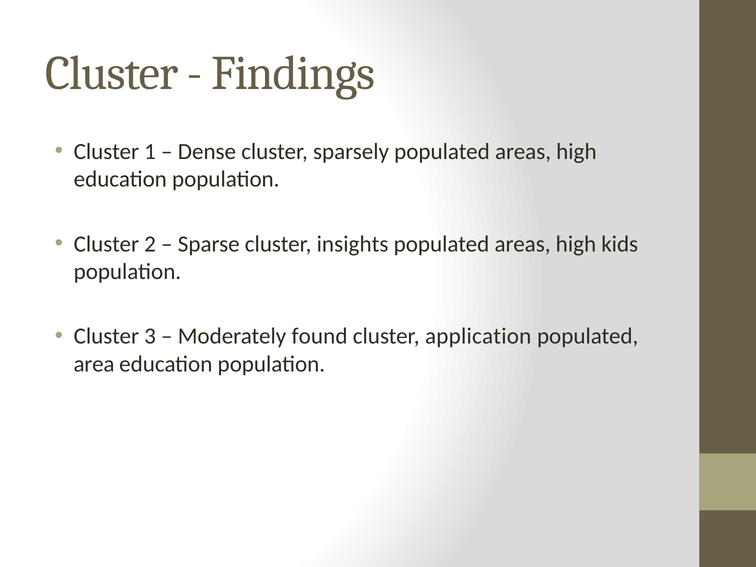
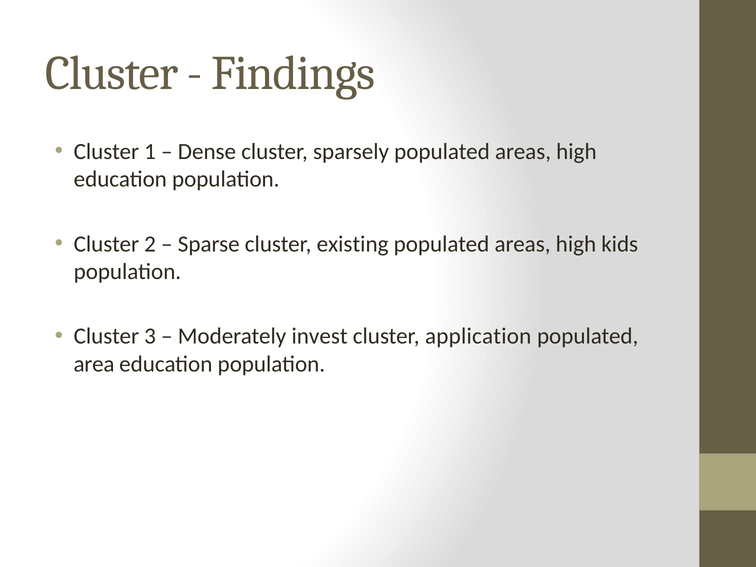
insights: insights -> existing (353, 244)
found: found -> invest (320, 336)
